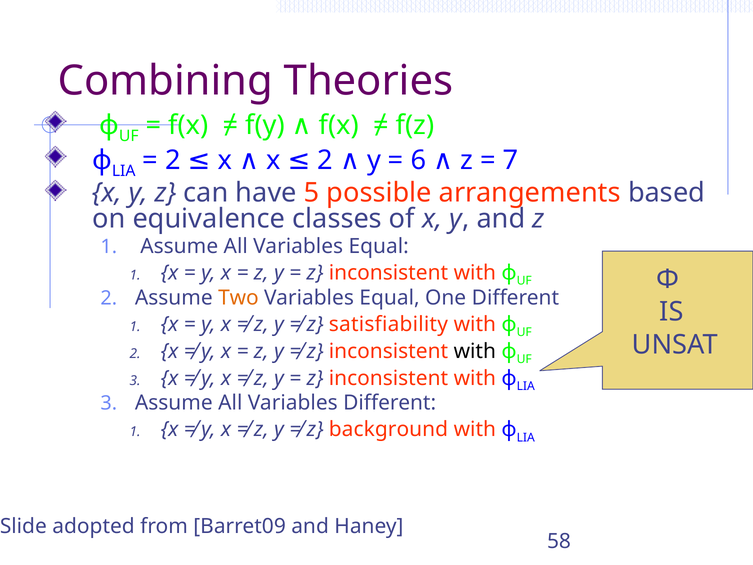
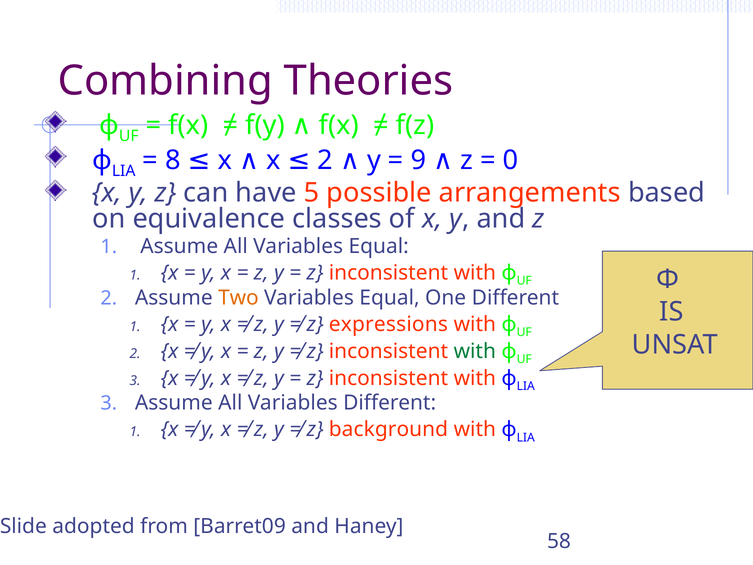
2: 2 -> 8 (173, 160)
6: 6 -> 9 (418, 160)
7: 7 -> 0 (510, 160)
satisfiability: satisfiability -> expressions (388, 324)
with colour: black -> green (475, 351)
